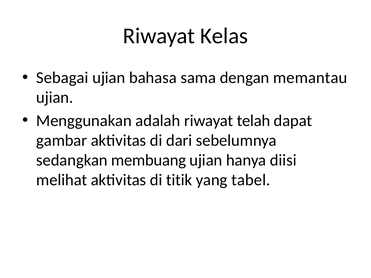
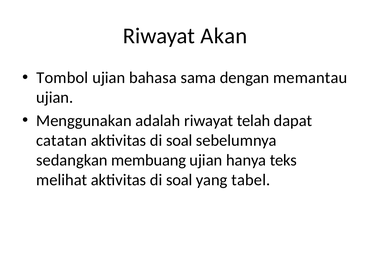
Kelas: Kelas -> Akan (224, 36)
Sebagai: Sebagai -> Tombol (62, 78)
gambar: gambar -> catatan (62, 141)
dari: dari -> soal (179, 141)
diisi: diisi -> teks (283, 160)
melihat aktivitas di titik: titik -> soal (179, 180)
